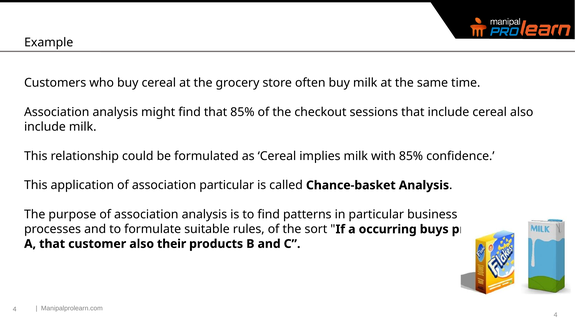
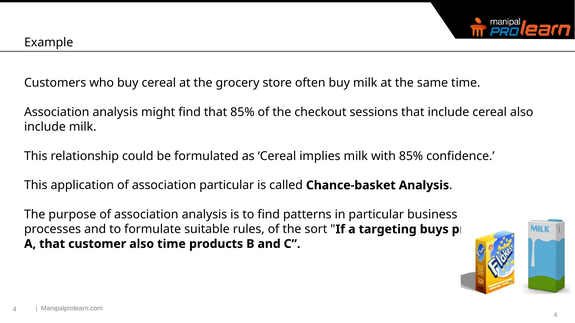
occurring: occurring -> targeting (388, 230)
also their: their -> time (172, 244)
